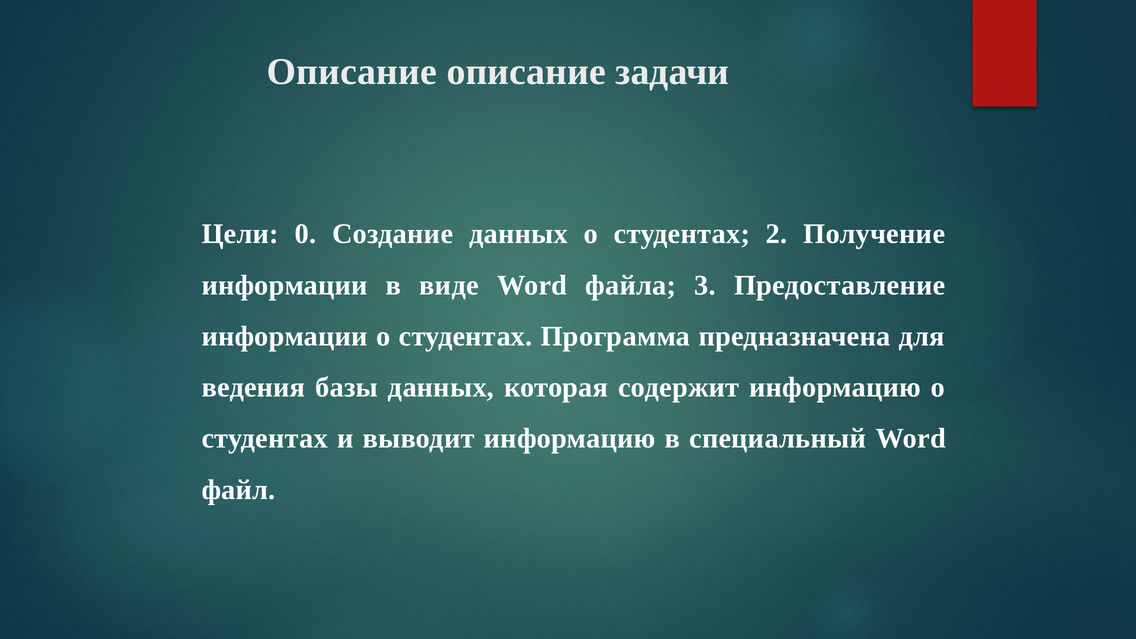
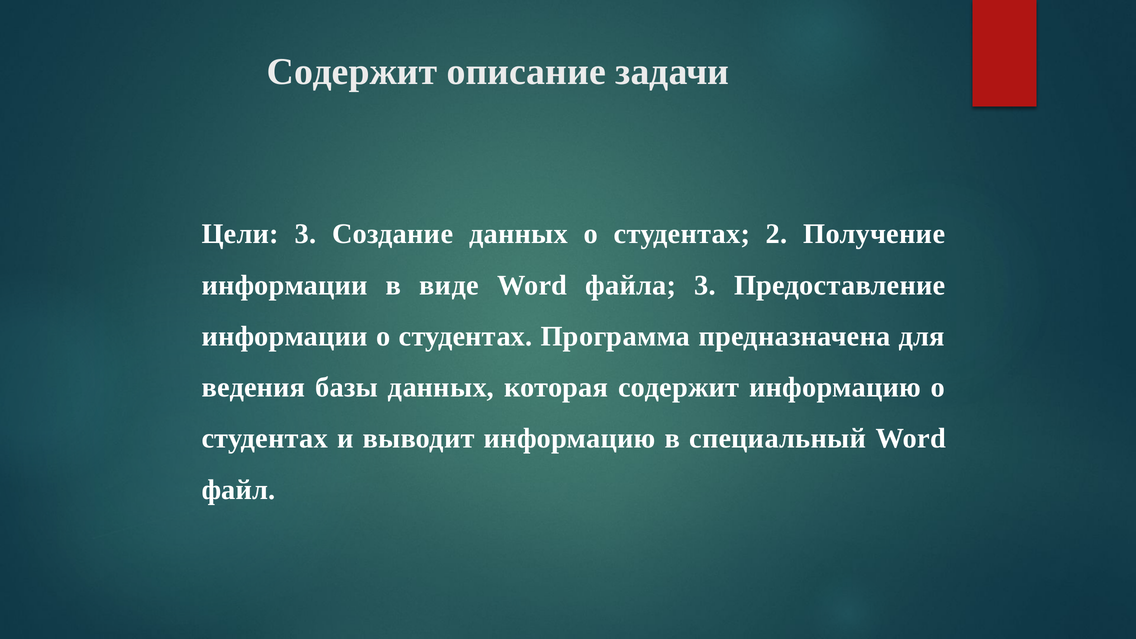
Описание: Описание -> Содержит (352, 72)
Цели 0: 0 -> 3 (305, 234)
